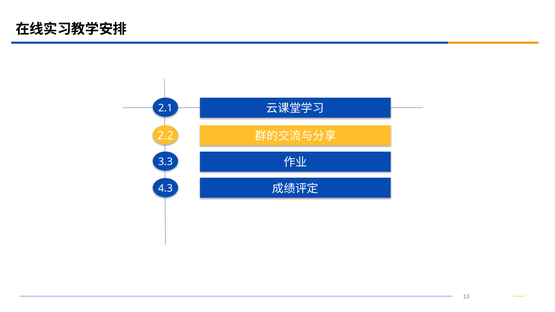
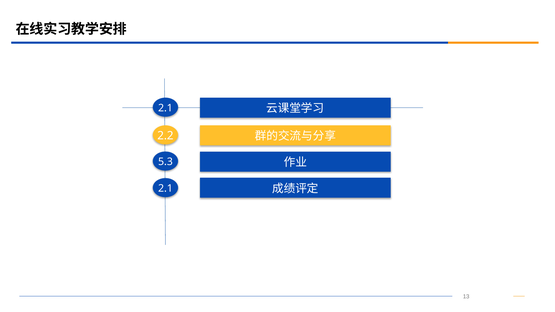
3.3: 3.3 -> 5.3 (165, 162)
4.3: 4.3 -> 2.1 (165, 188)
